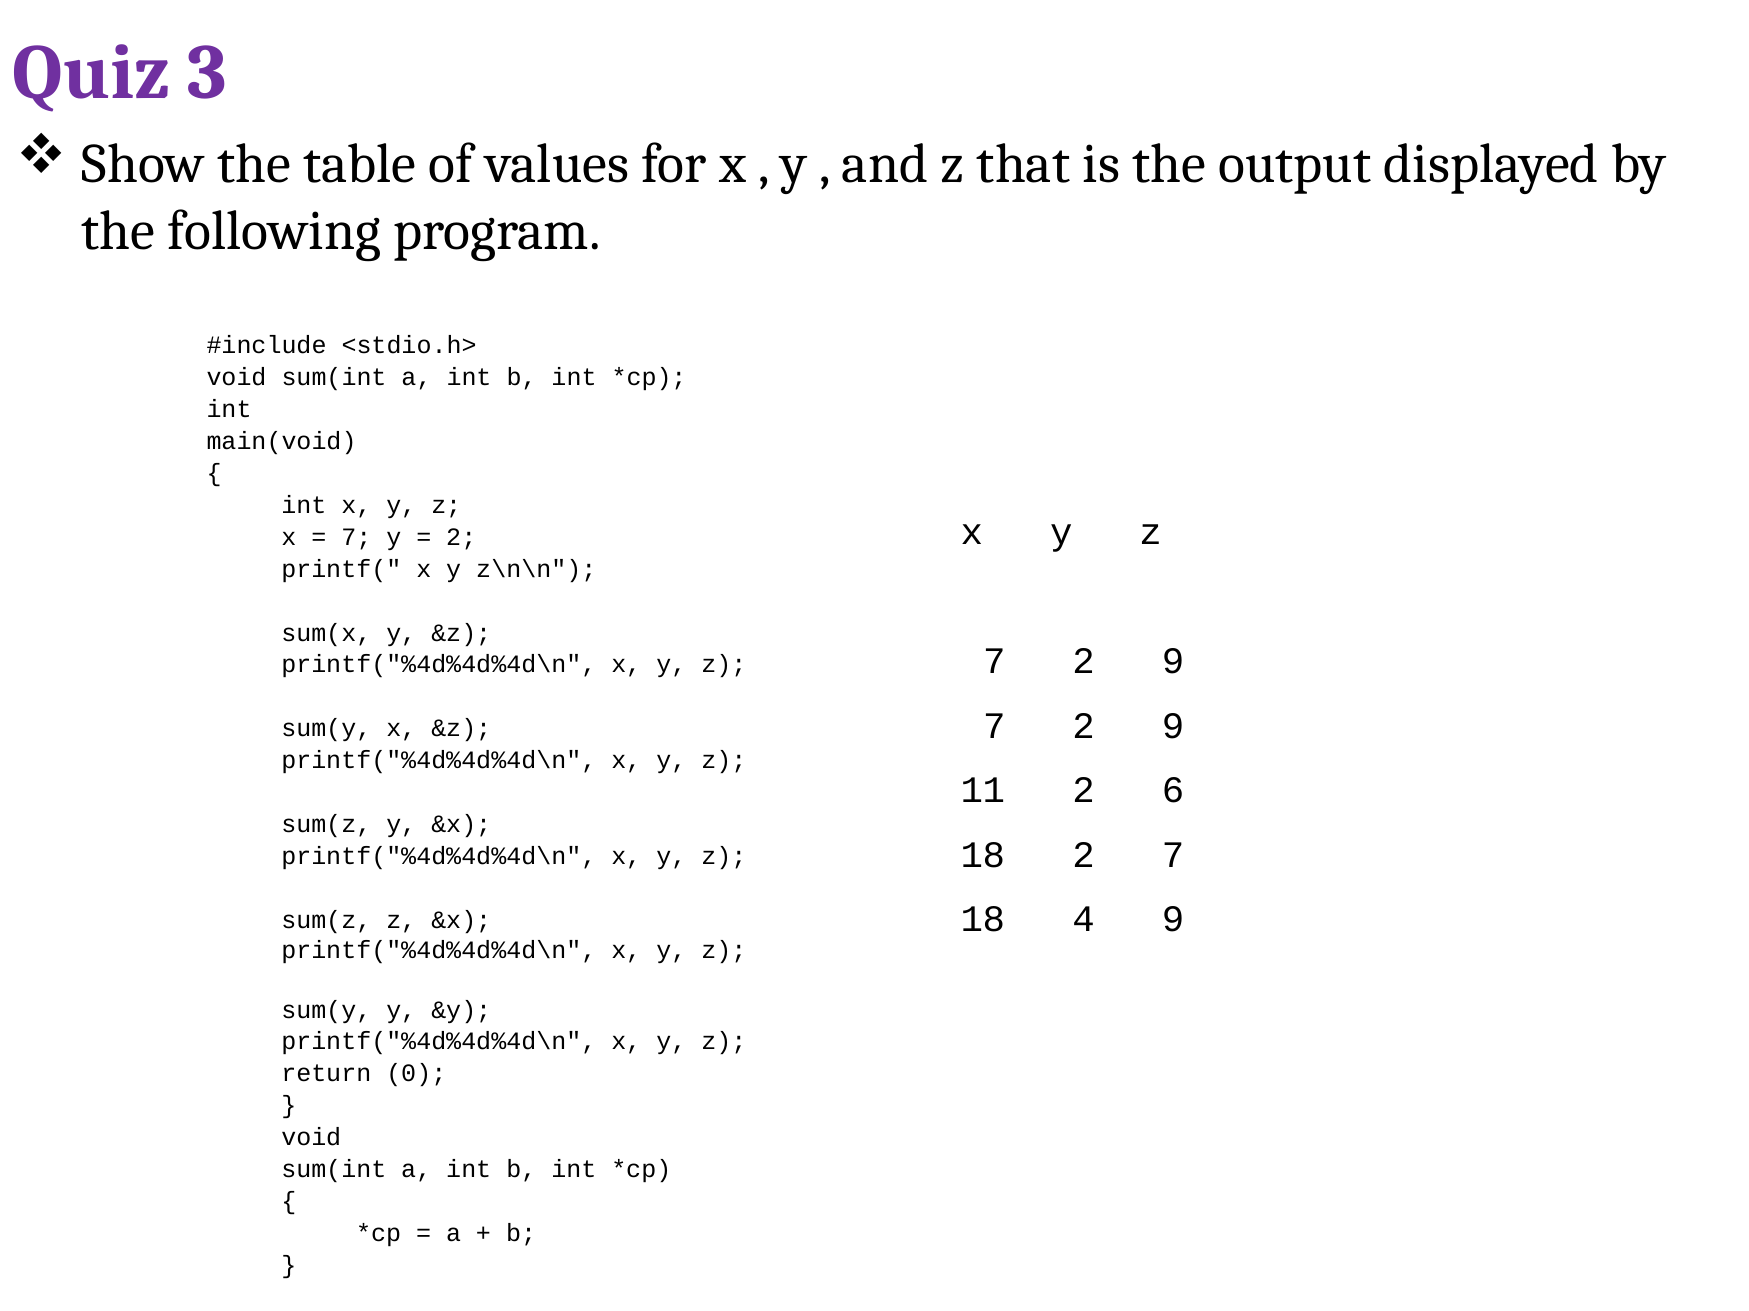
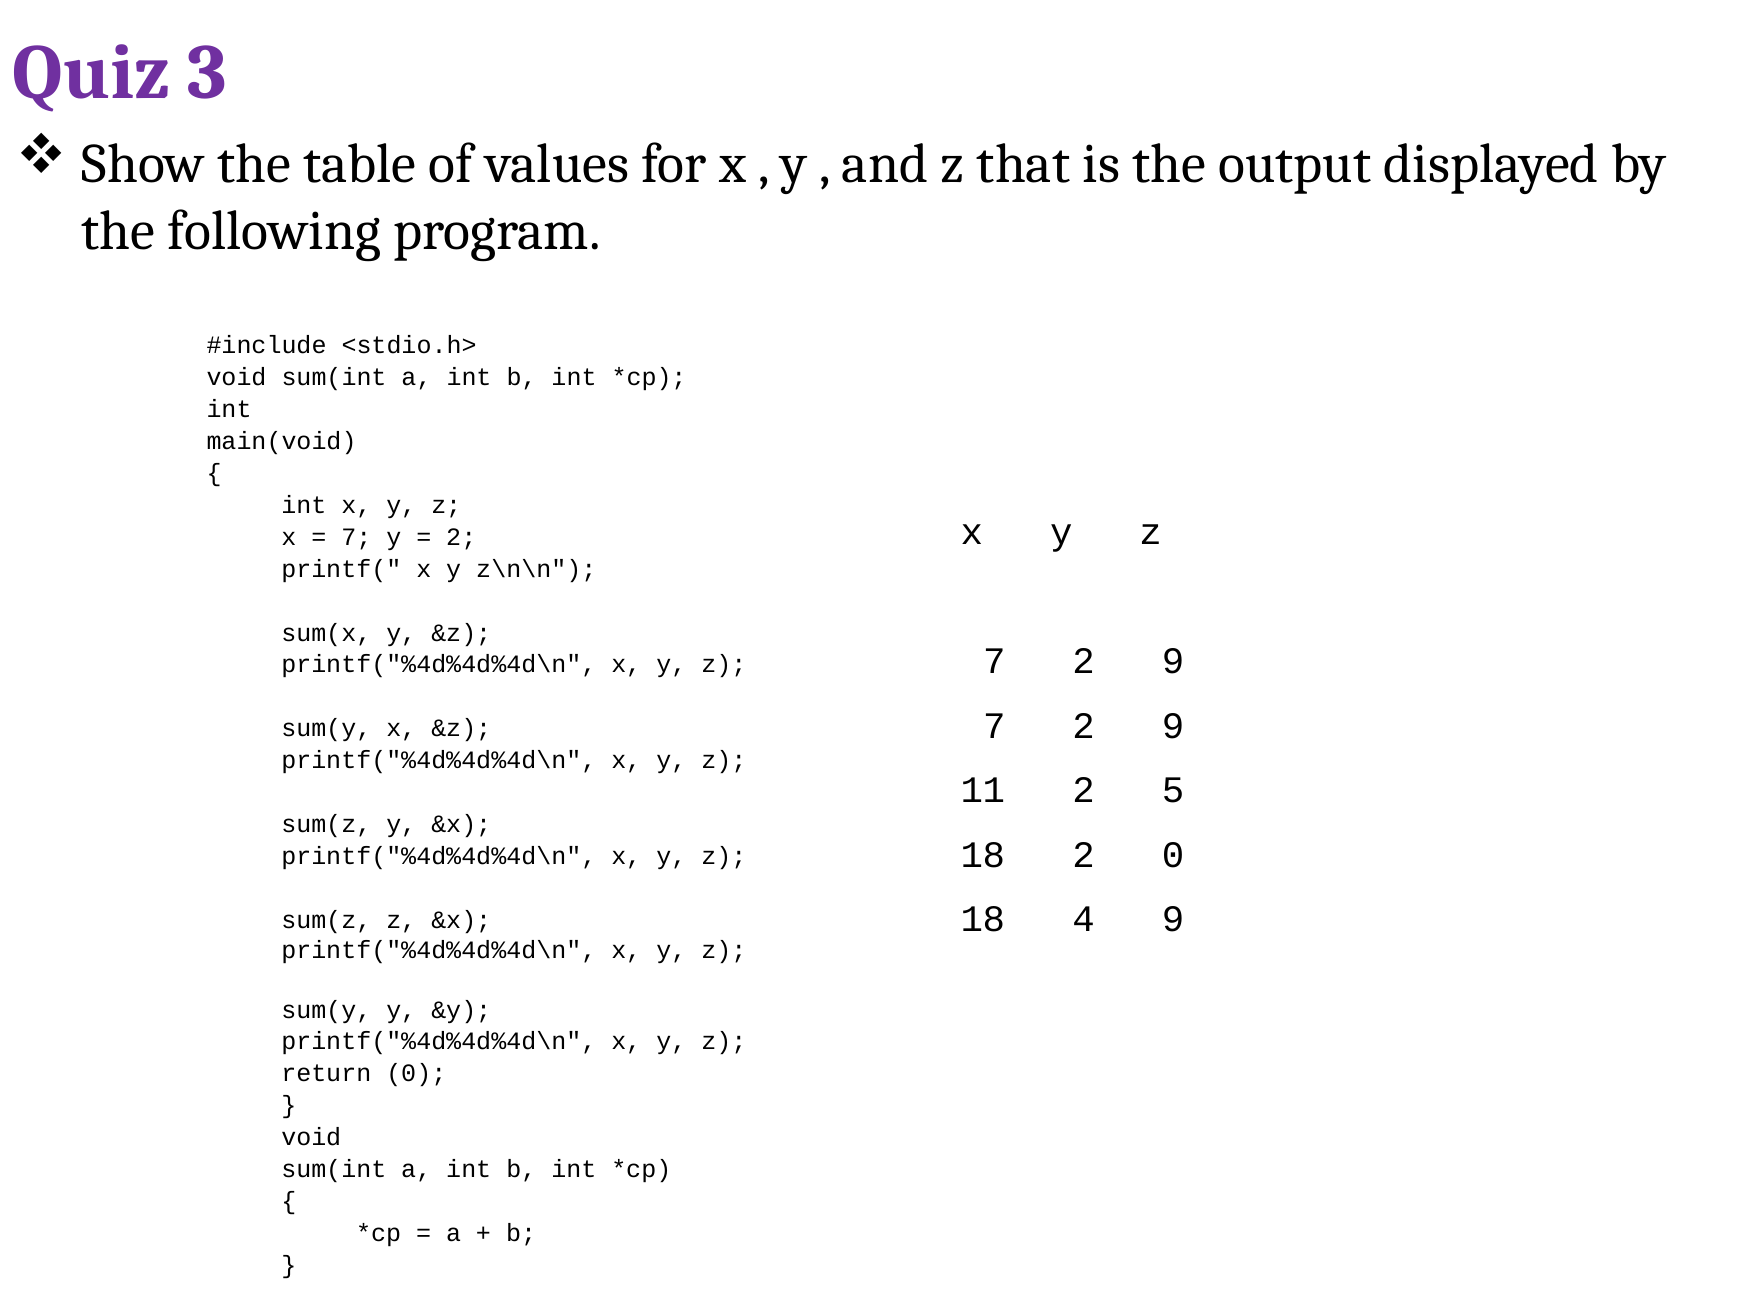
6: 6 -> 5 (1173, 791)
2 7: 7 -> 0 (1173, 855)
